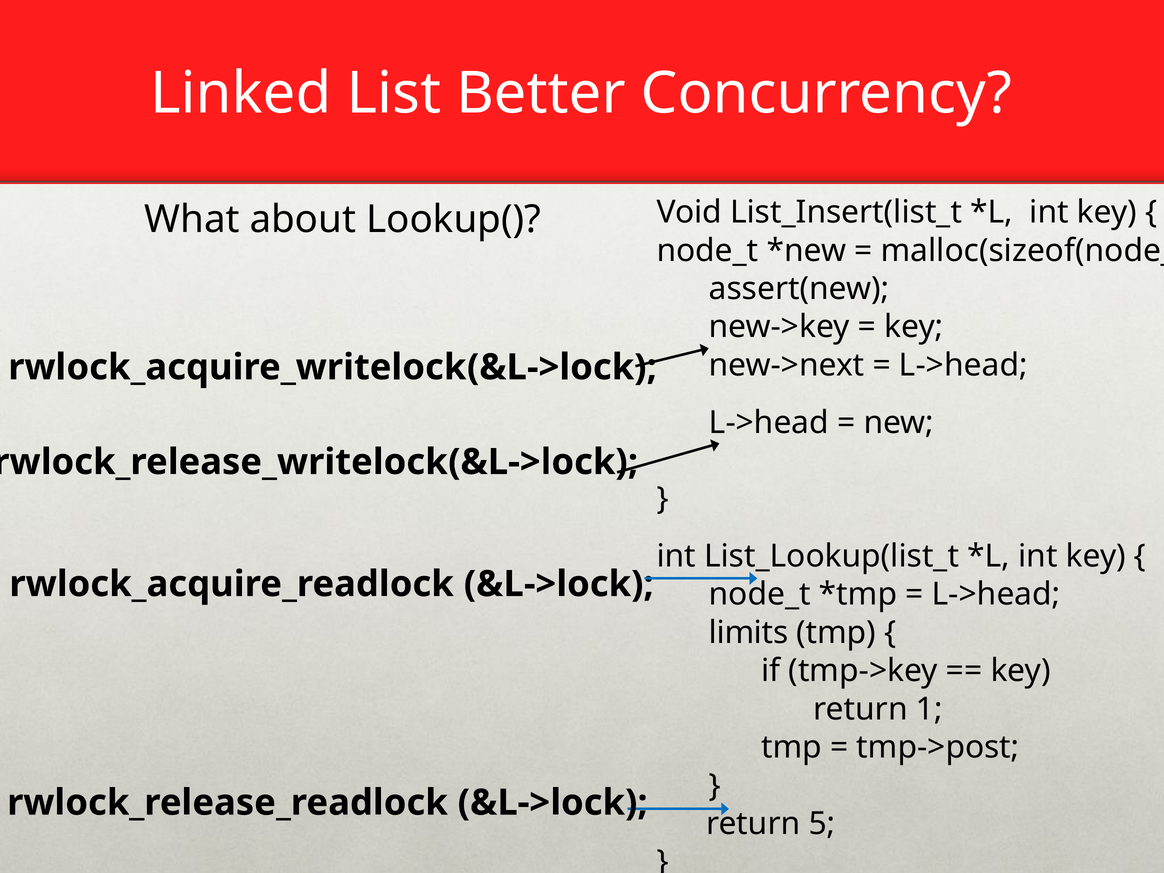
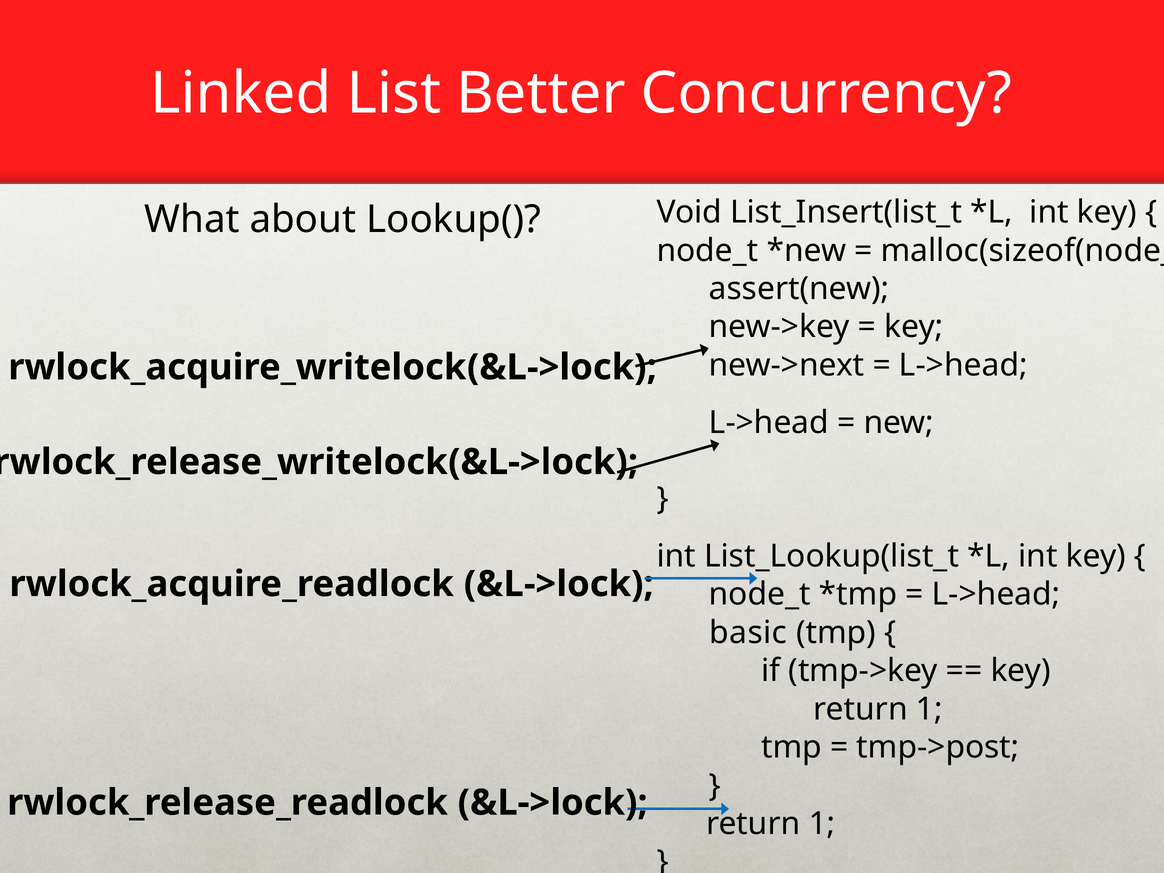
limits: limits -> basic (748, 633)
5: 5 -> 1 (822, 824)
